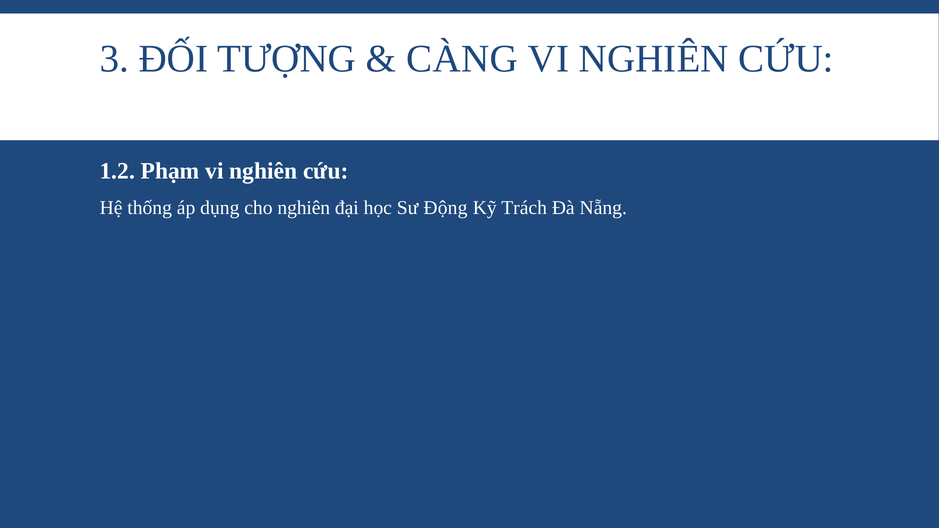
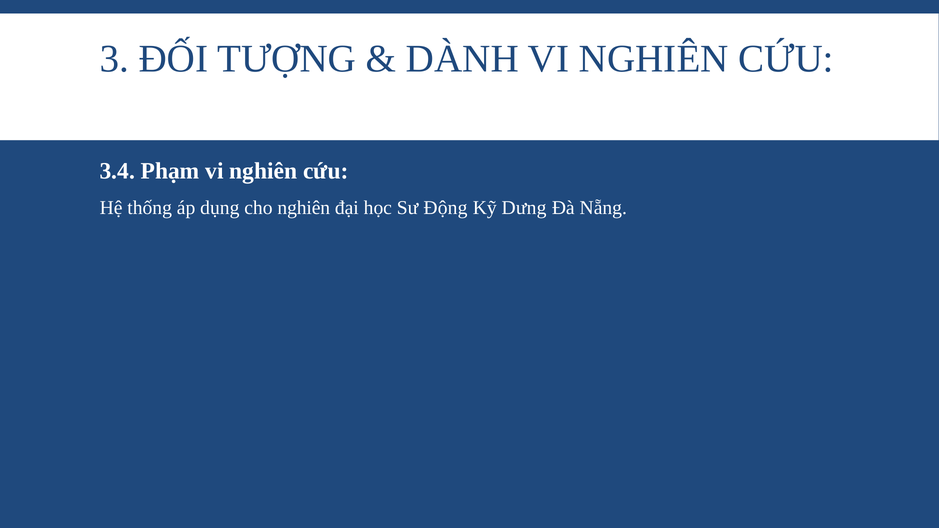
CÀNG: CÀNG -> DÀNH (462, 59)
1.2: 1.2 -> 3.4 (117, 171)
Trách: Trách -> Dưng (524, 208)
